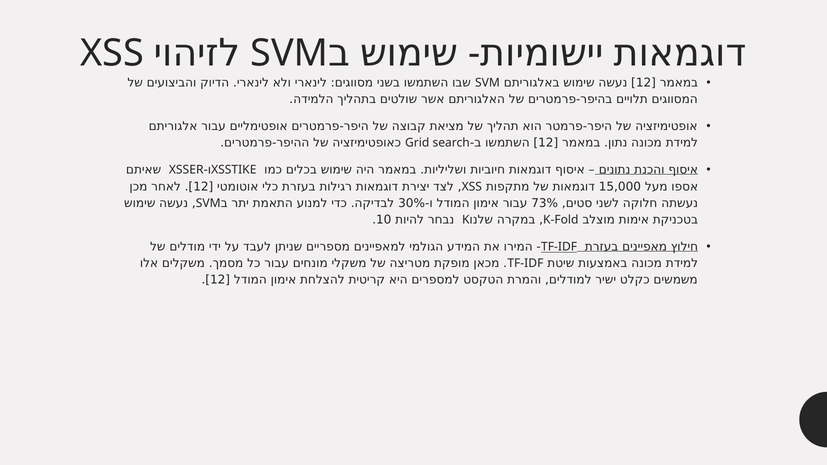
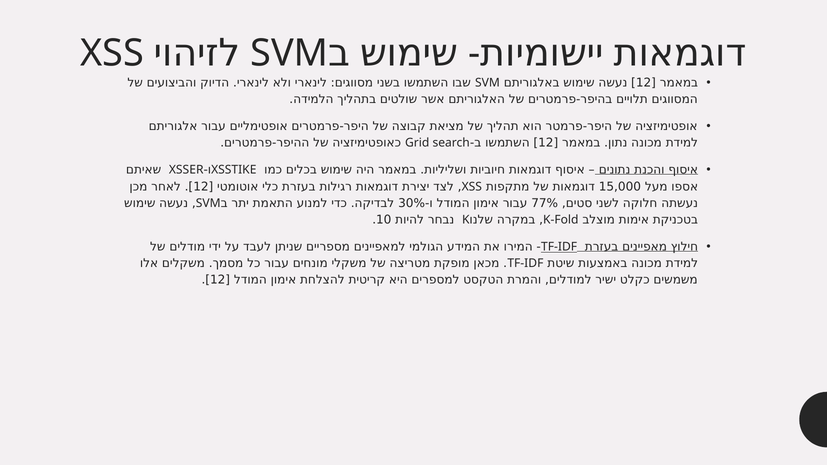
73%: 73% -> 77% (545, 203)
